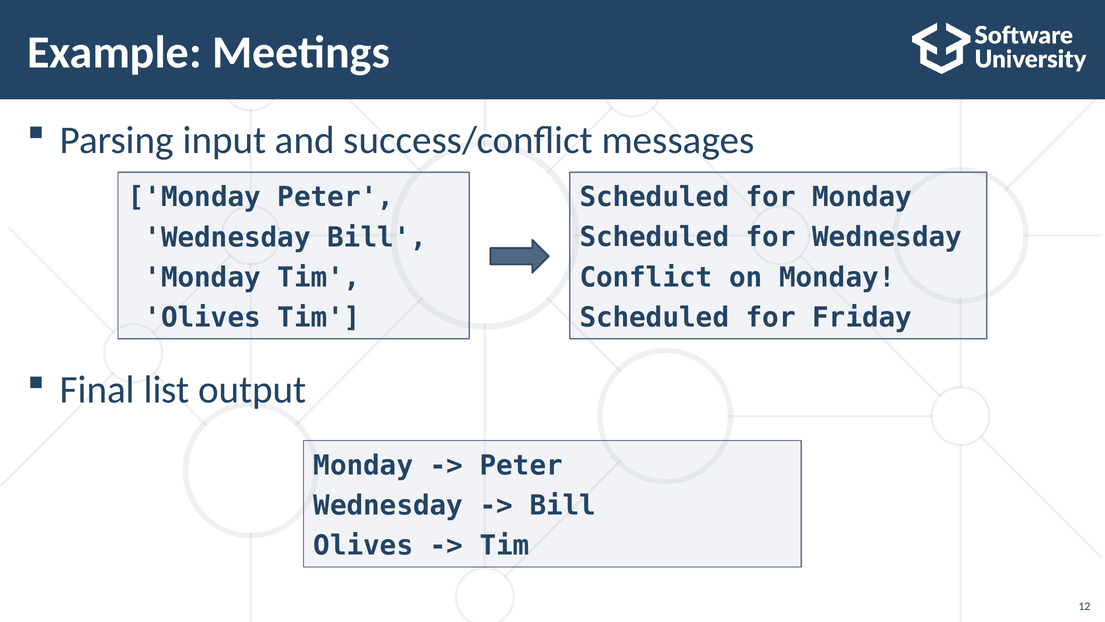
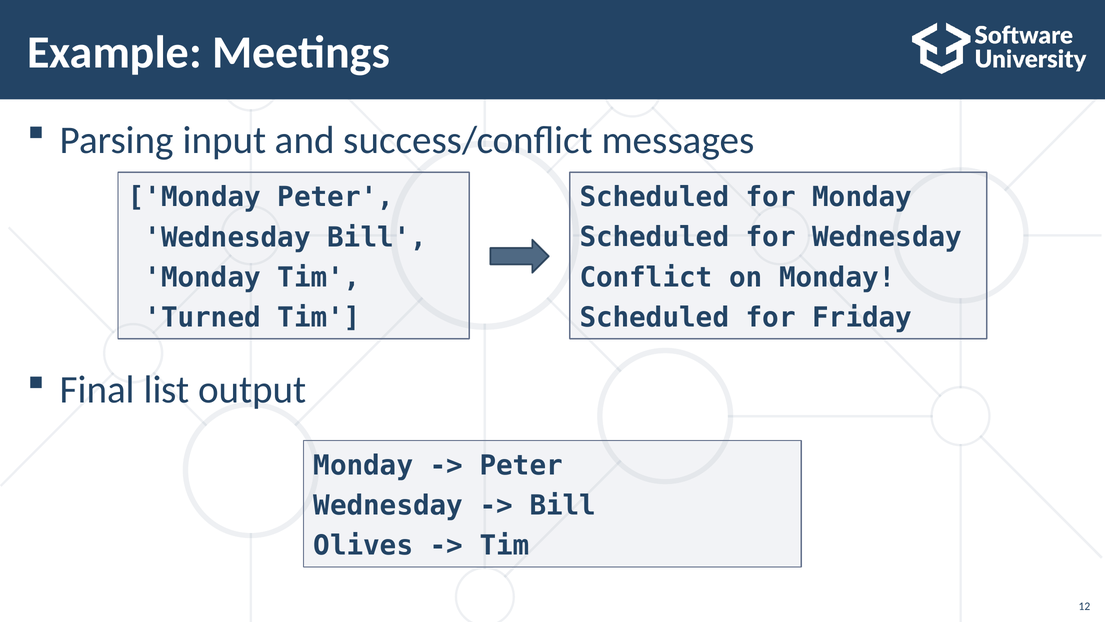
Olives: Olives -> Turned (203, 317)
